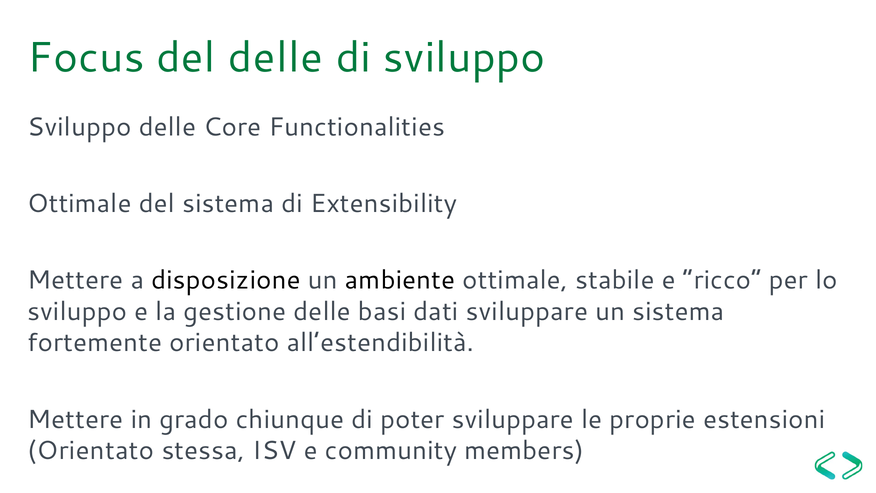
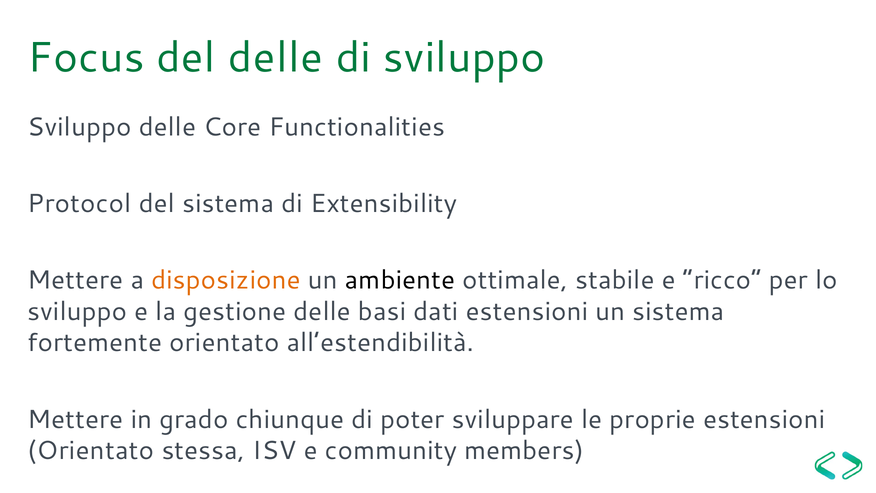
Ottimale: Ottimale -> Protocol (79, 203)
disposizione colour: black -> orange (226, 280)
dati sviluppare: sviluppare -> estensioni (527, 311)
